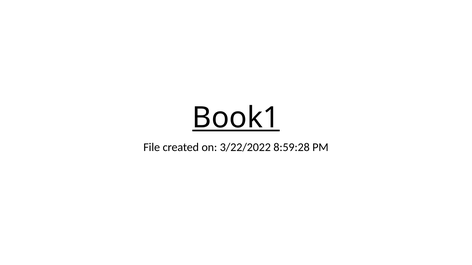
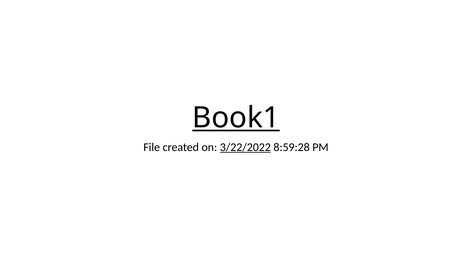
3/22/2022 underline: none -> present (245, 148)
